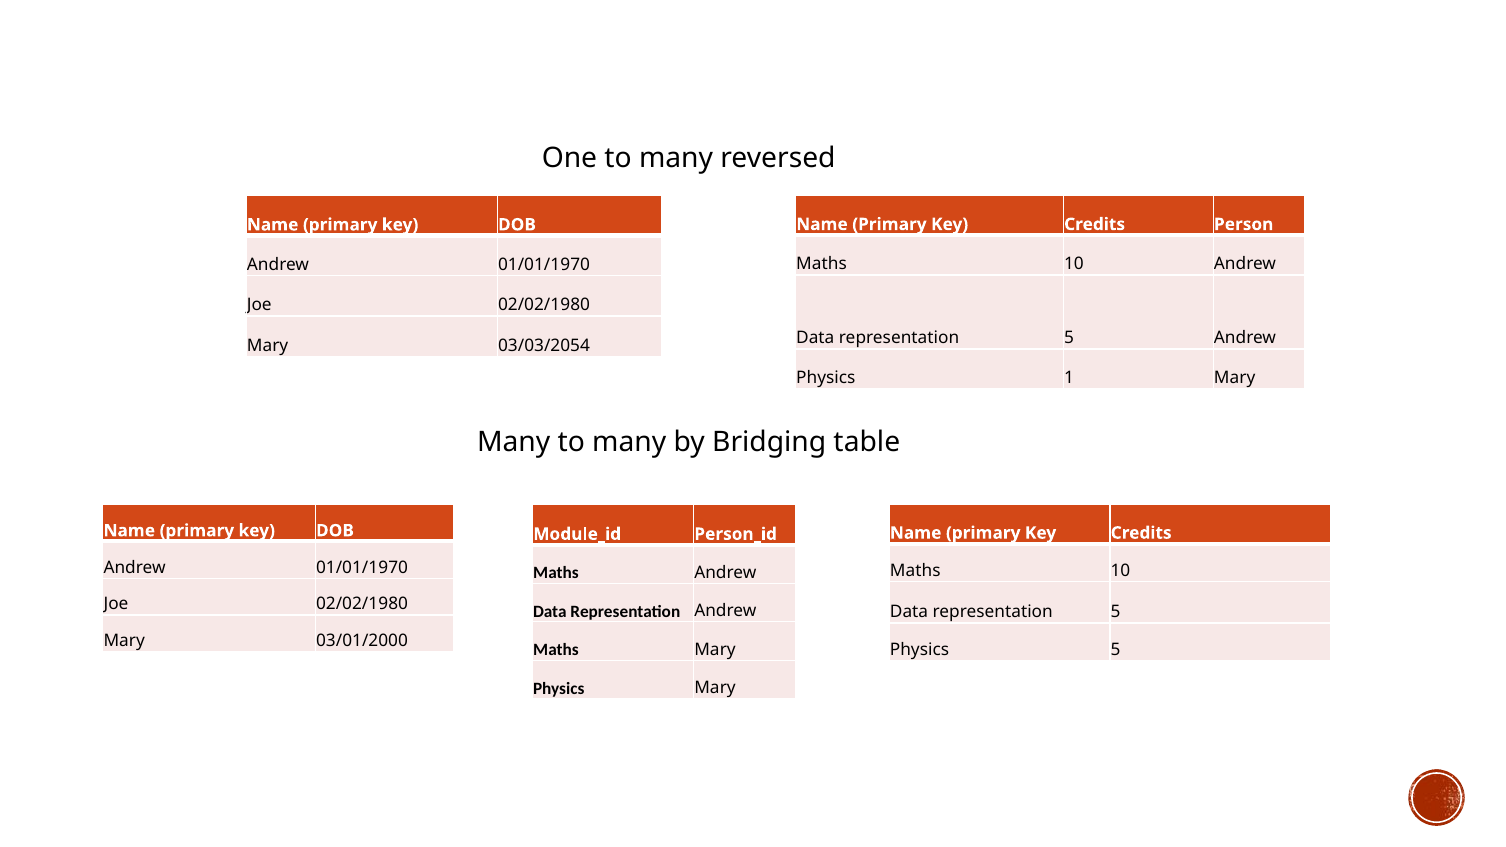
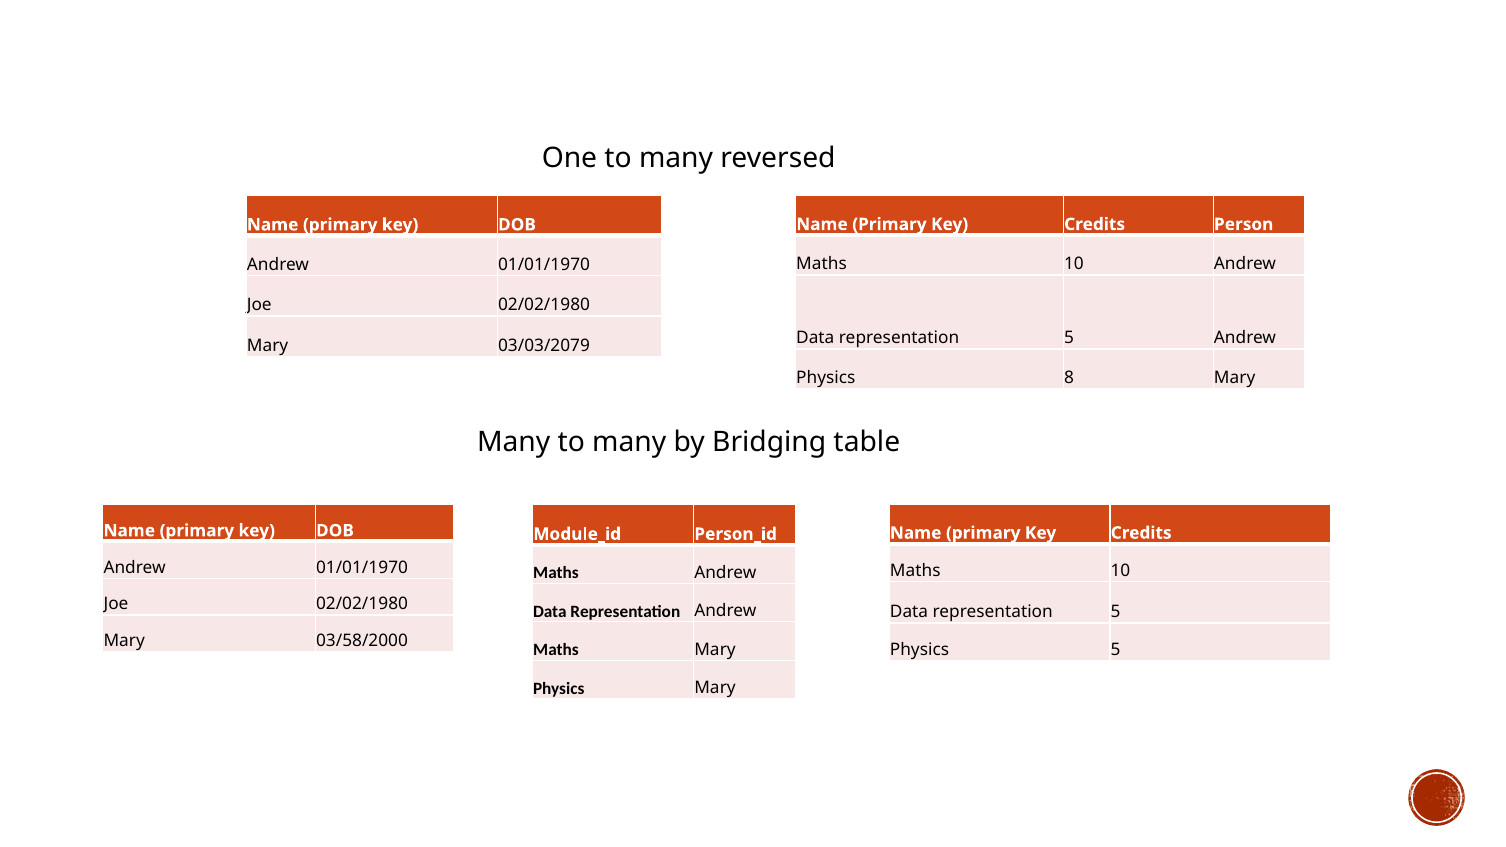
03/03/2054: 03/03/2054 -> 03/03/2079 (544, 346)
1: 1 -> 8 (1069, 378)
03/01/2000: 03/01/2000 -> 03/58/2000 (362, 641)
